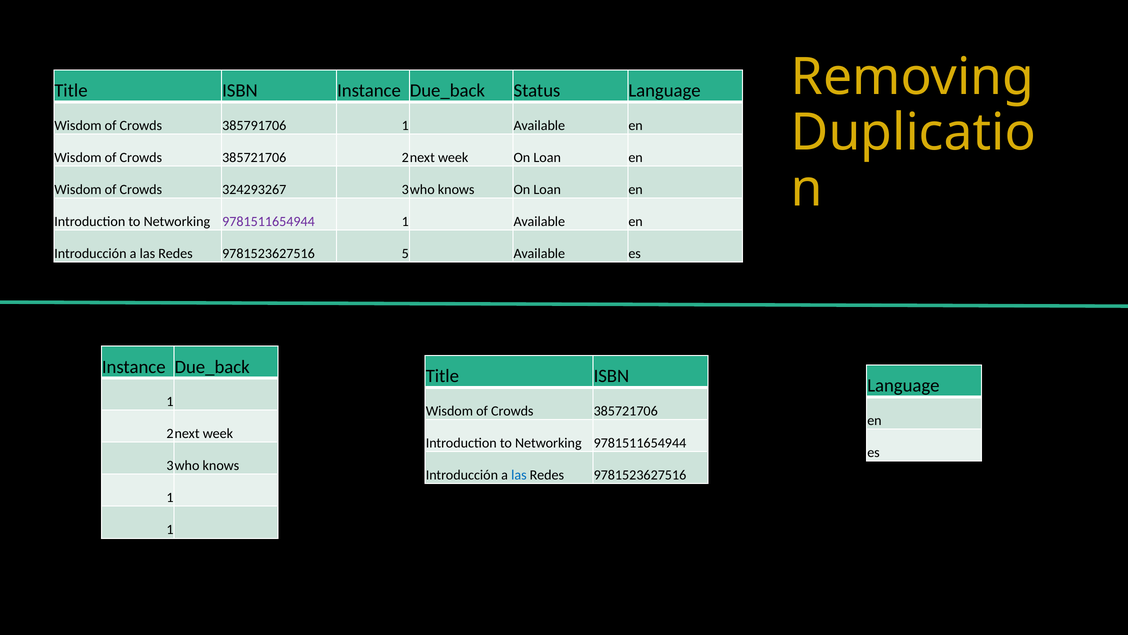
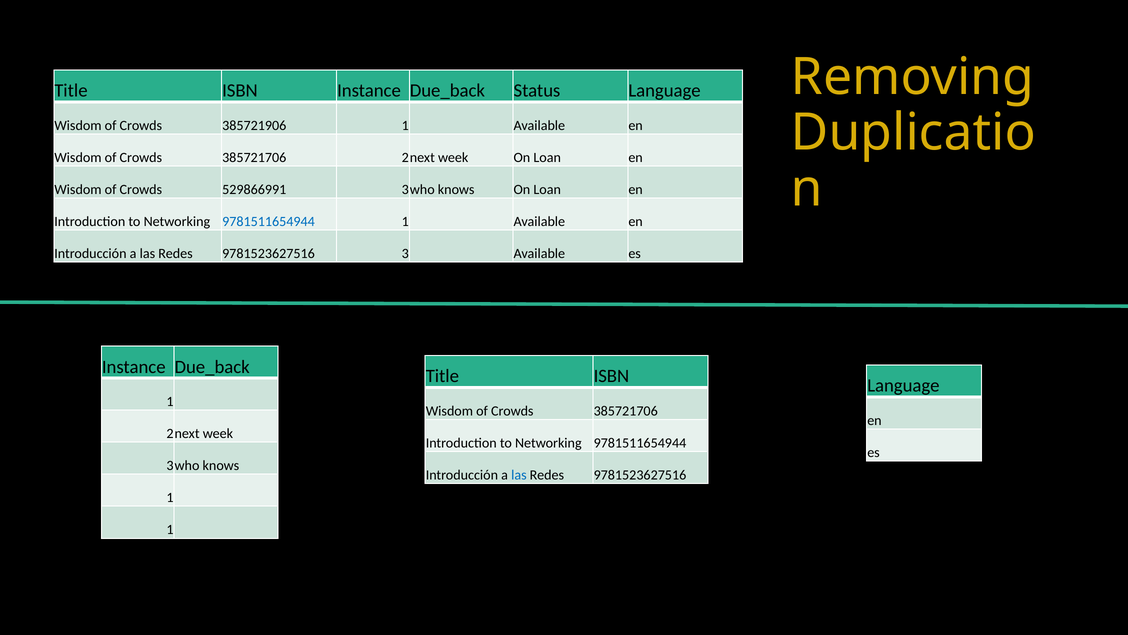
385791706: 385791706 -> 385721906 (254, 125)
324293267: 324293267 -> 529866991 (254, 189)
9781511654944 colour: purple -> blue (269, 221)
5: 5 -> 3 (405, 253)
